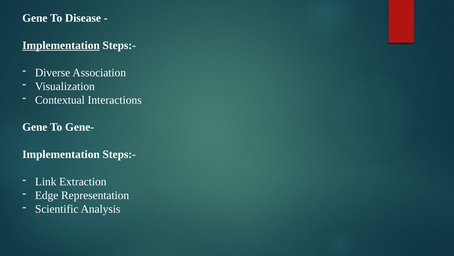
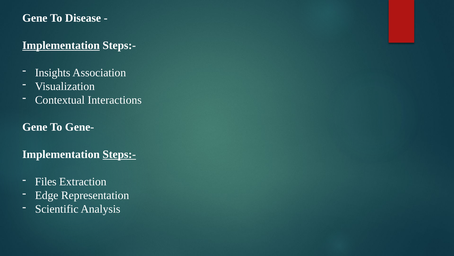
Diverse: Diverse -> Insights (53, 72)
Steps:- underline: none -> present (119, 154)
Link: Link -> Files (46, 181)
